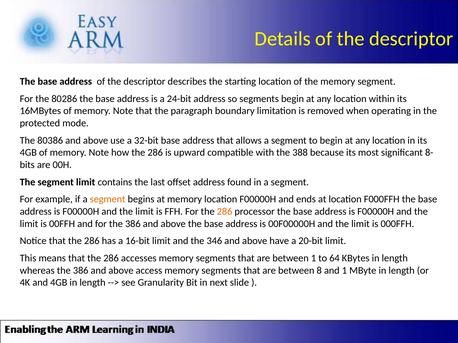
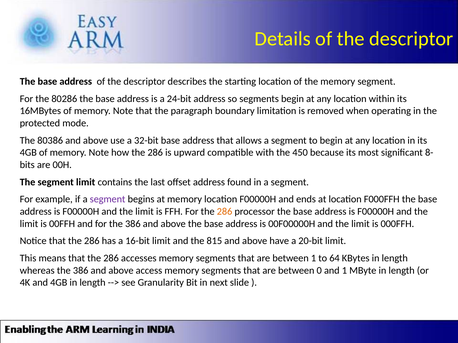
388: 388 -> 450 (300, 153)
segment colour: orange -> purple (108, 200)
346: 346 -> 815 (214, 241)
8: 8 -> 0 (319, 271)
